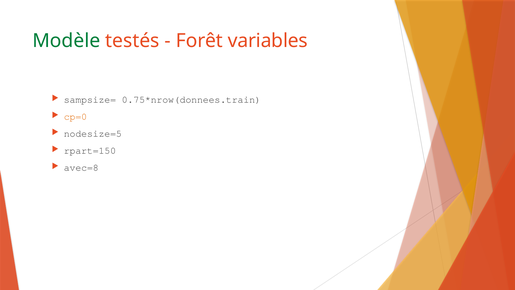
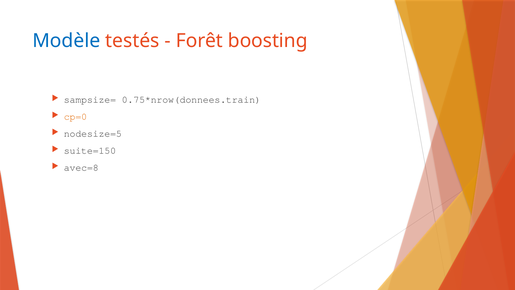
Modèle colour: green -> blue (66, 41)
variables: variables -> boosting (268, 41)
rpart=150: rpart=150 -> suite=150 (90, 151)
